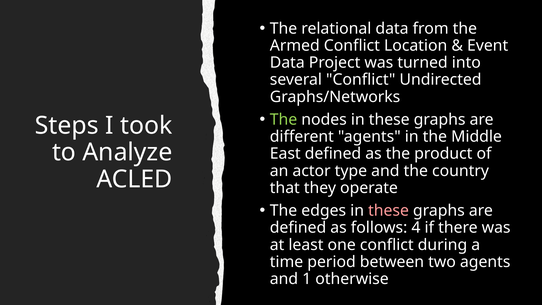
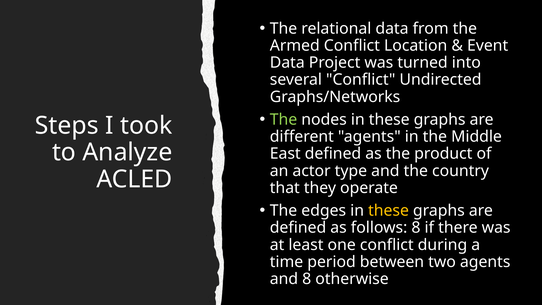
these colour: pink -> yellow (389, 211)
follows 4: 4 -> 8 (416, 228)
and 1: 1 -> 8 (307, 279)
